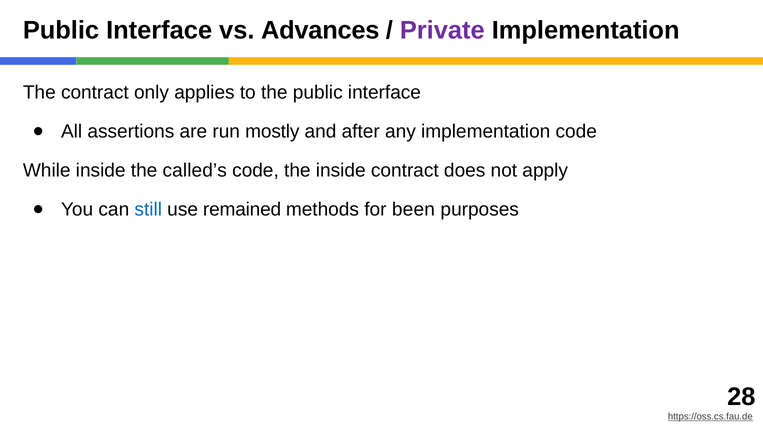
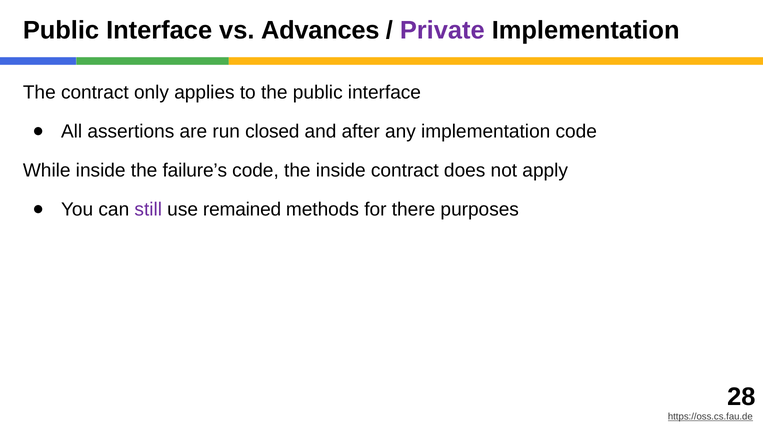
mostly: mostly -> closed (272, 132)
called’s: called’s -> failure’s (195, 171)
still colour: blue -> purple (148, 210)
been: been -> there (414, 210)
